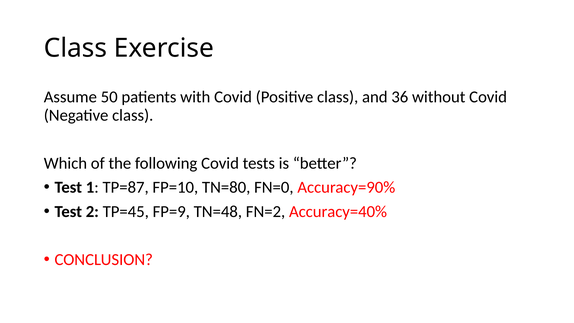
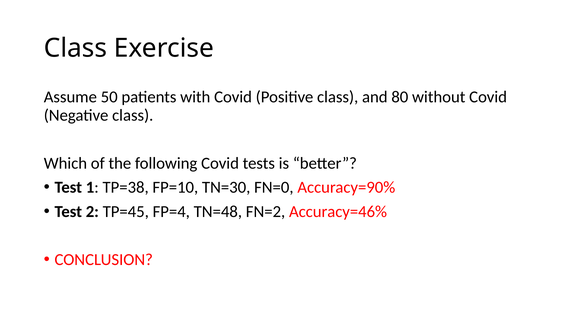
36: 36 -> 80 (400, 97)
TP=87: TP=87 -> TP=38 (126, 187)
TN=80: TN=80 -> TN=30 (226, 187)
FP=9: FP=9 -> FP=4 (171, 211)
Accuracy=40%: Accuracy=40% -> Accuracy=46% (338, 211)
